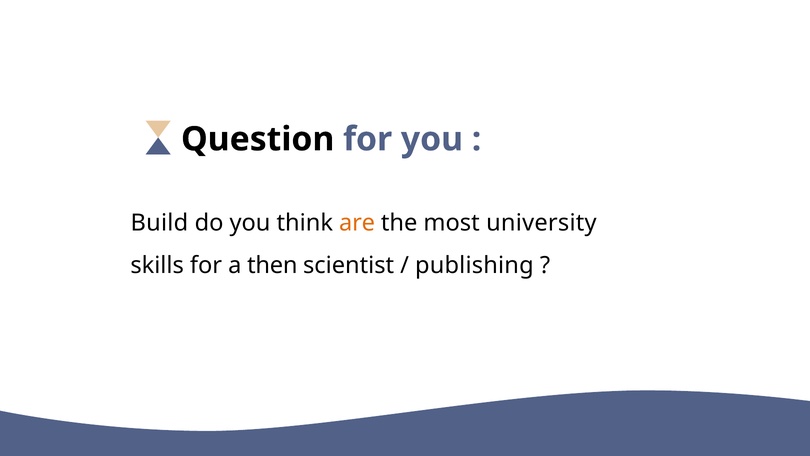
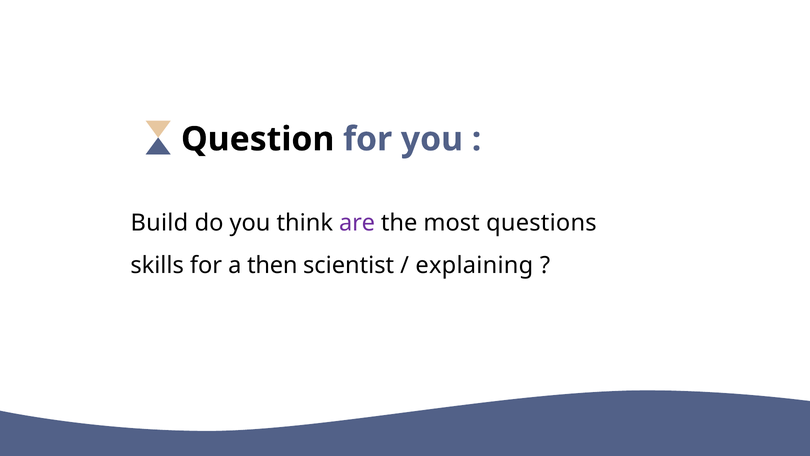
are colour: orange -> purple (357, 223)
university: university -> questions (541, 223)
publishing: publishing -> explaining (474, 265)
